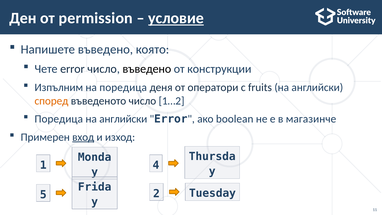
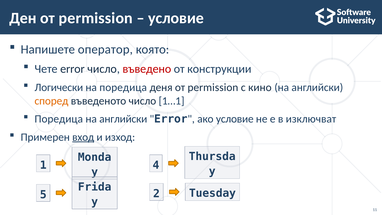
условие underline: present -> none (176, 18)
Напишете въведено: въведено -> оператор (105, 49)
въведено colour: black -> red (147, 69)
Изпълним: Изпълним -> Логически (59, 87)
деня от оператори: оператори -> permission (213, 87)
fruits: fruits -> кино (260, 87)
1…2: 1…2 -> 1…1 (172, 101)
ако boolean: boolean -> условие (235, 119)
магазинче: магазинче -> изключват (311, 119)
